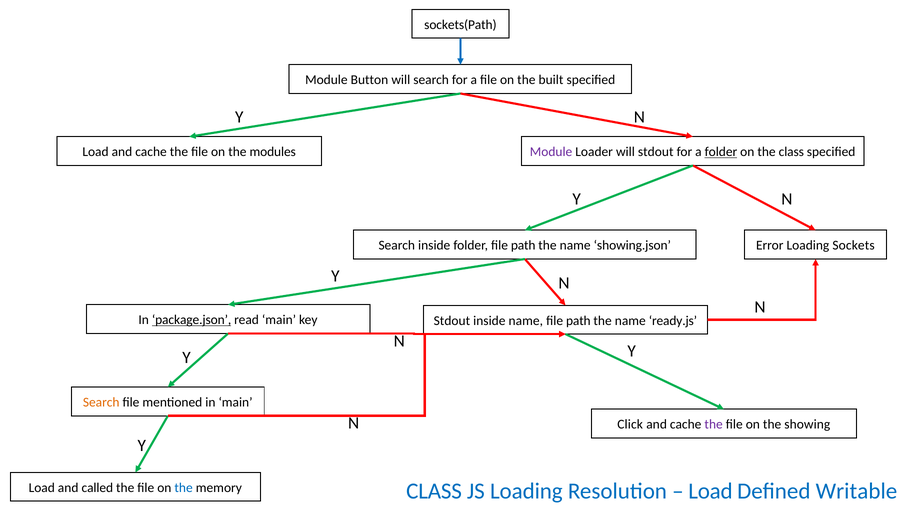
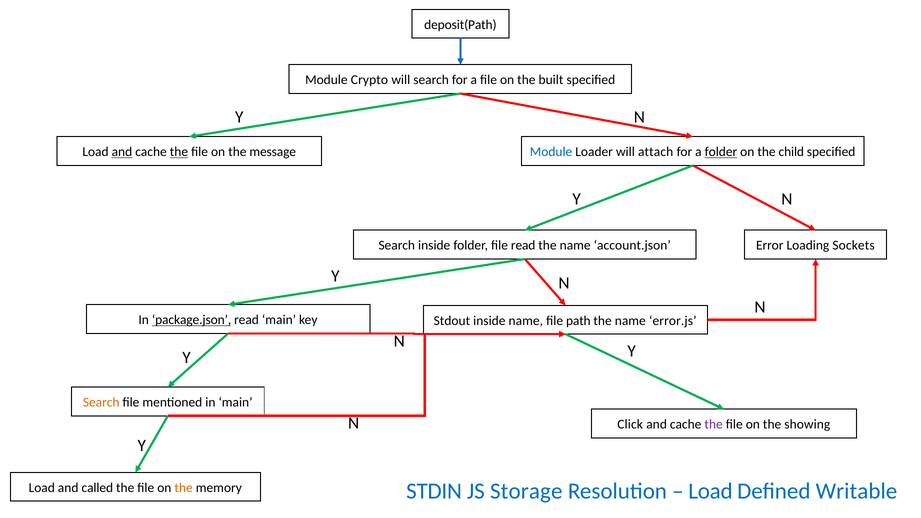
sockets(Path: sockets(Path -> deposit(Path (460, 25)
Button: Button -> Crypto (369, 80)
and underline: none -> present (122, 152)
the underline: none -> present (179, 152)
modules: modules -> message (273, 152)
Module colour: purple -> blue (551, 152)
will stdout: stdout -> attach (656, 152)
the class: class -> child (791, 152)
folder file path: path -> read (523, 246)
showing.json: showing.json -> account.json (632, 246)
ready.js: ready.js -> error.js (673, 321)
CLASS: CLASS -> STDIN (434, 491)
JS Loading: Loading -> Storage (526, 491)
the colour: blue -> orange (184, 488)
